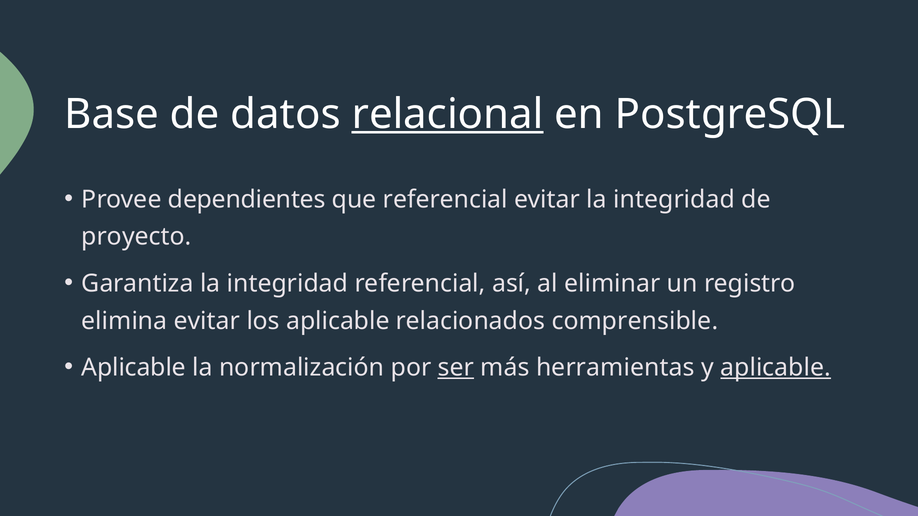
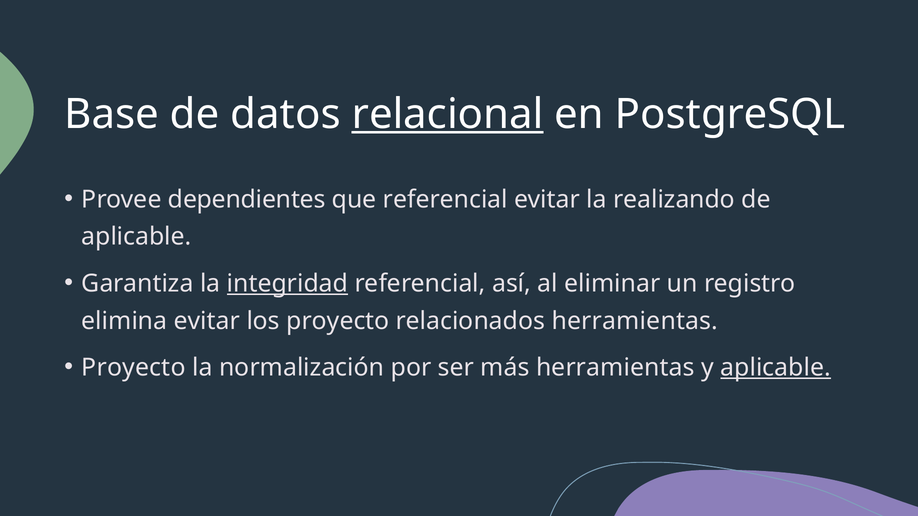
evitar la integridad: integridad -> realizando (674, 200)
proyecto: proyecto -> aplicable (136, 237)
integridad underline: none -> present (288, 284)
los aplicable: aplicable -> proyecto (338, 321)
relacionados comprensible: comprensible -> herramientas (635, 321)
Aplicable: Aplicable -> Proyecto (134, 368)
ser underline: present -> none (456, 368)
